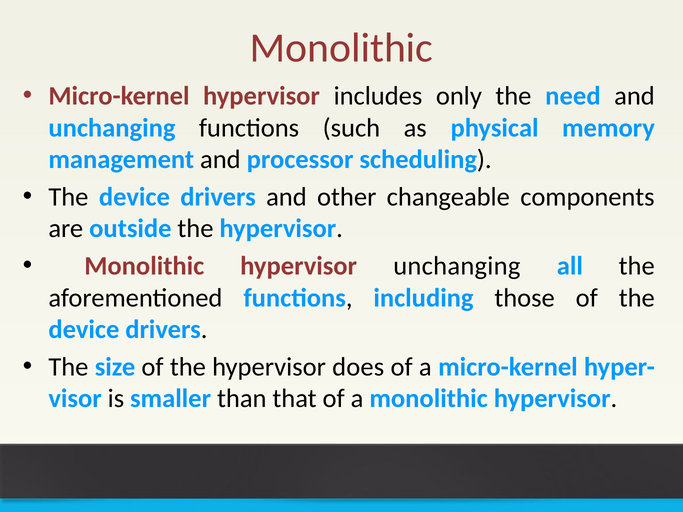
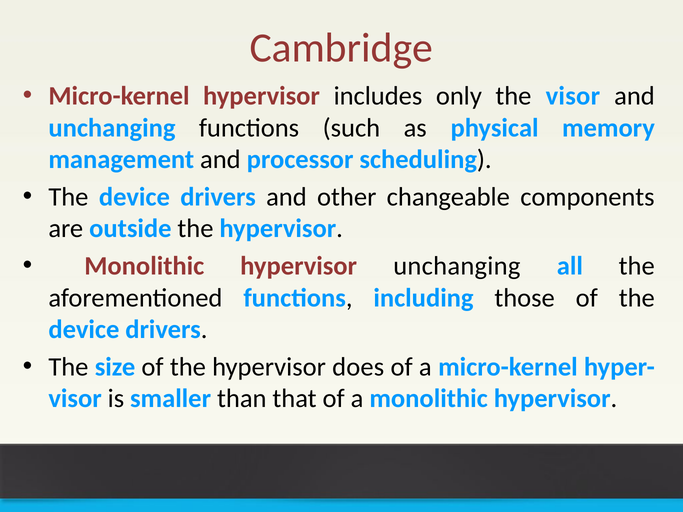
Monolithic: Monolithic -> Cambridge (341, 48)
the need: need -> visor (573, 96)
